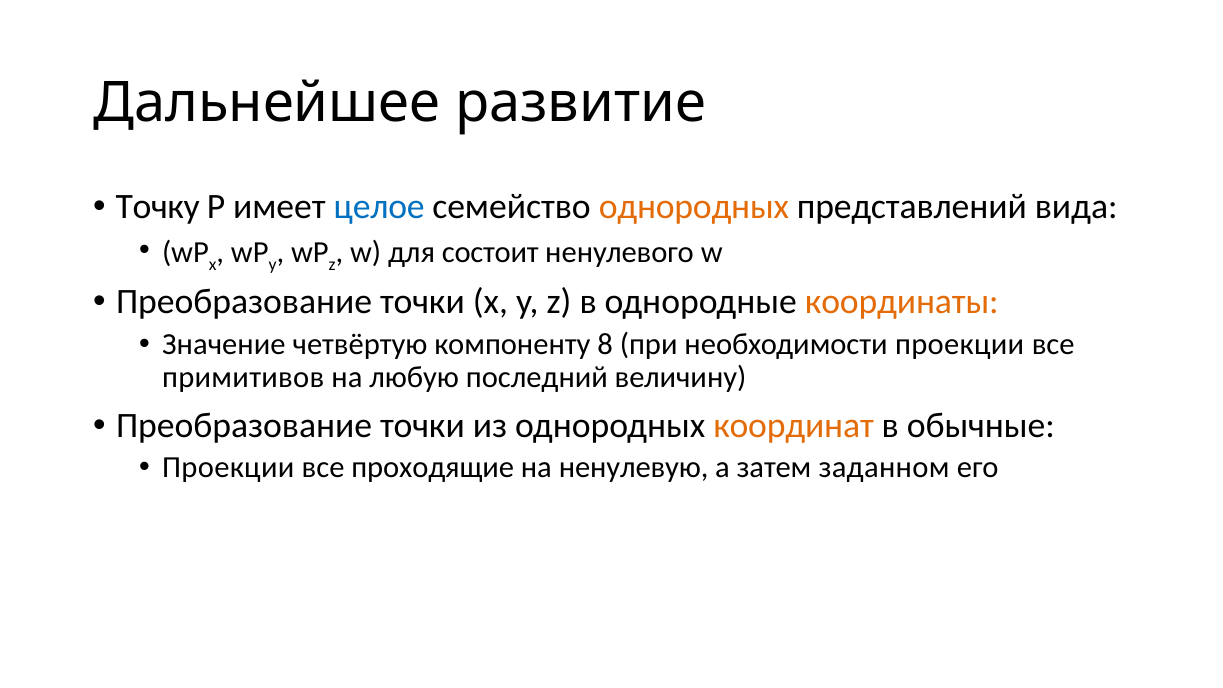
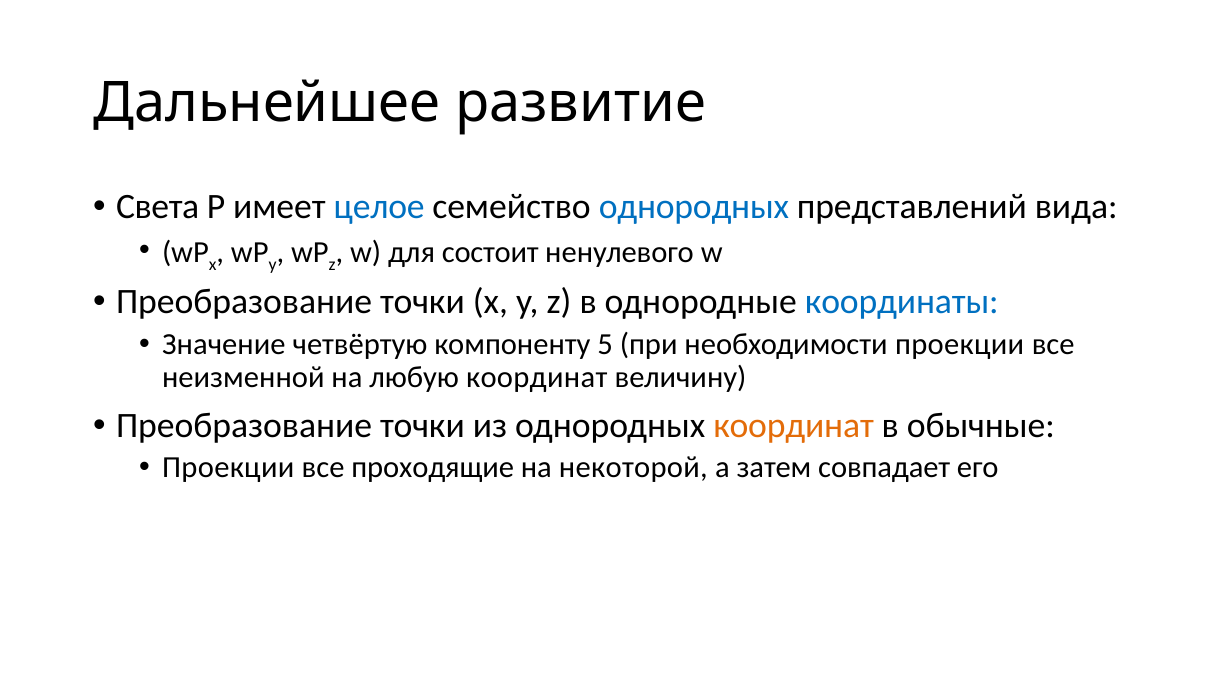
Точку: Точку -> Света (158, 207)
однородных colour: orange -> blue (694, 207)
координаты colour: orange -> blue (902, 302)
8: 8 -> 5 (605, 344)
примитивов: примитивов -> неизменной (243, 377)
любую последний: последний -> координат (537, 377)
ненулевую: ненулевую -> некоторой (633, 468)
заданном: заданном -> совпадает (884, 468)
